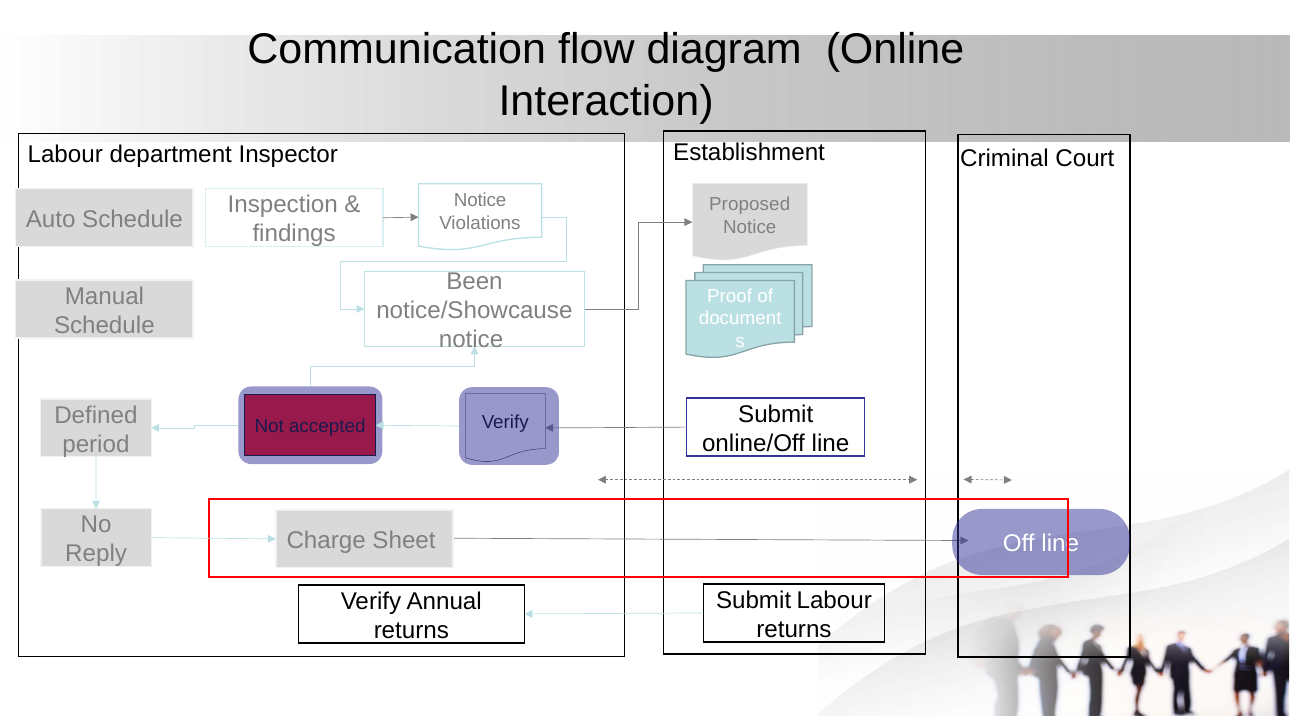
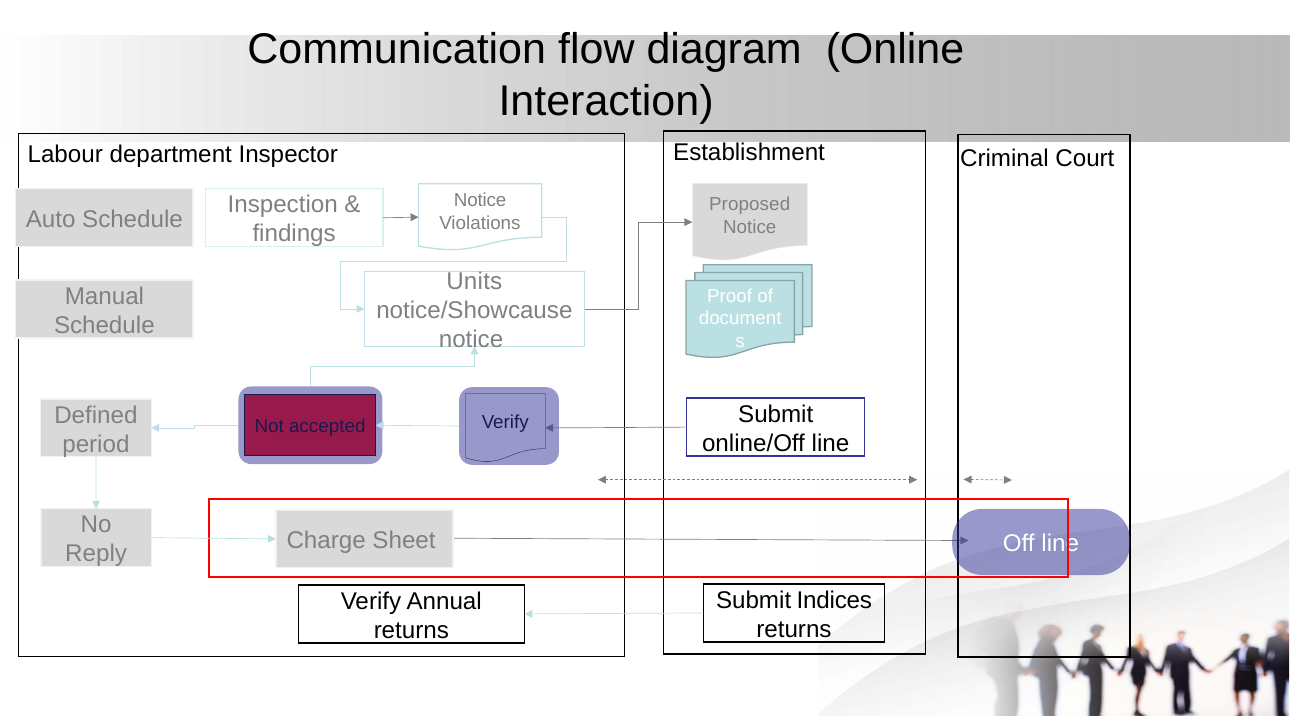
Been: Been -> Units (474, 282)
Submit Labour: Labour -> Indices (834, 601)
